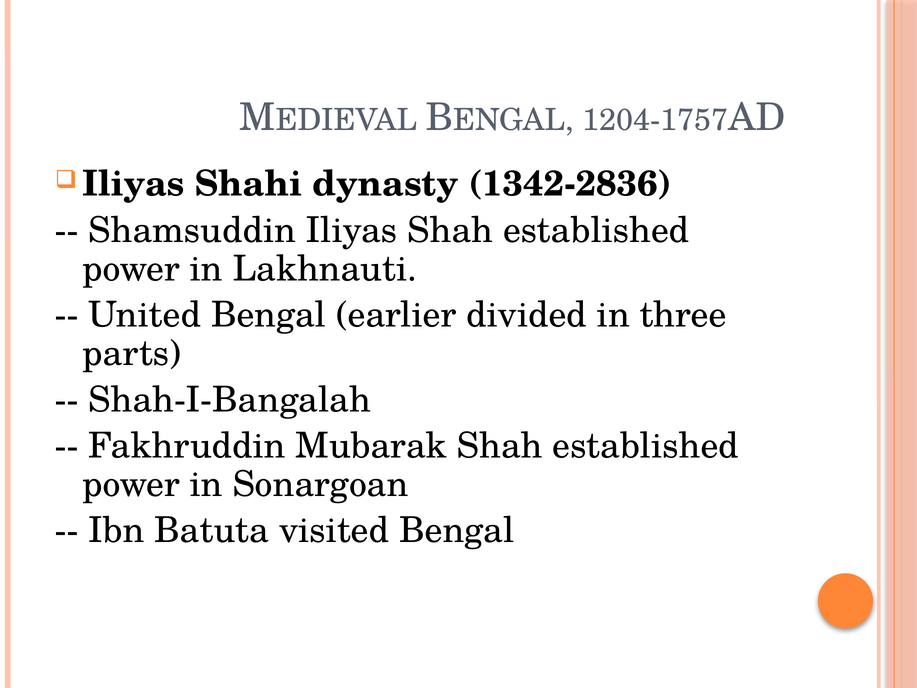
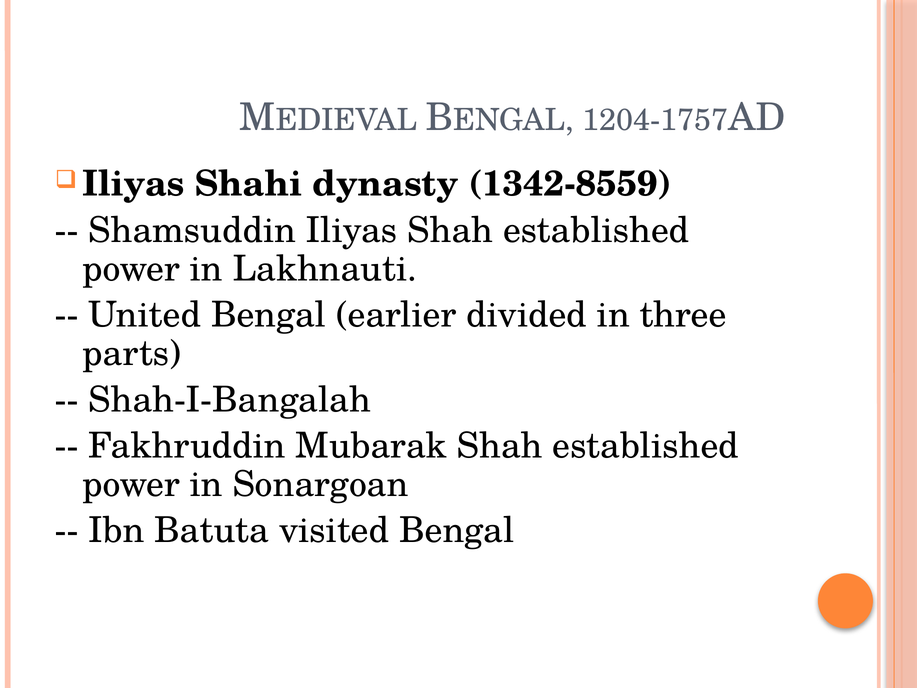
1342-2836: 1342-2836 -> 1342-8559 (570, 184)
